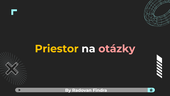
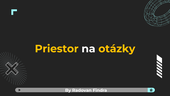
otázky colour: pink -> yellow (117, 49)
